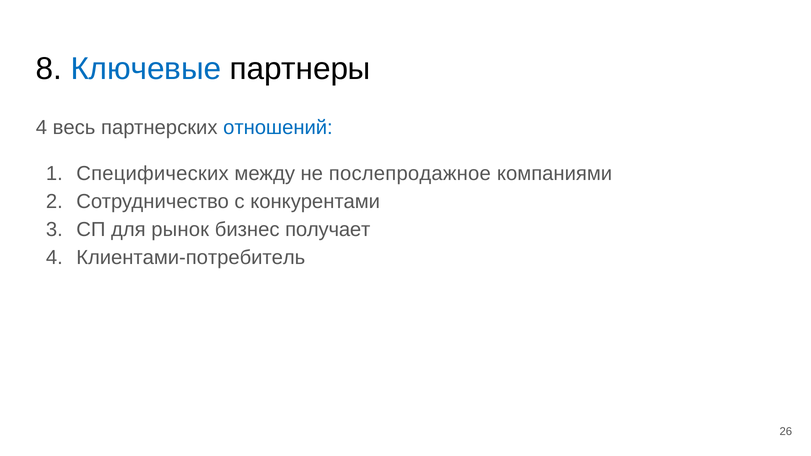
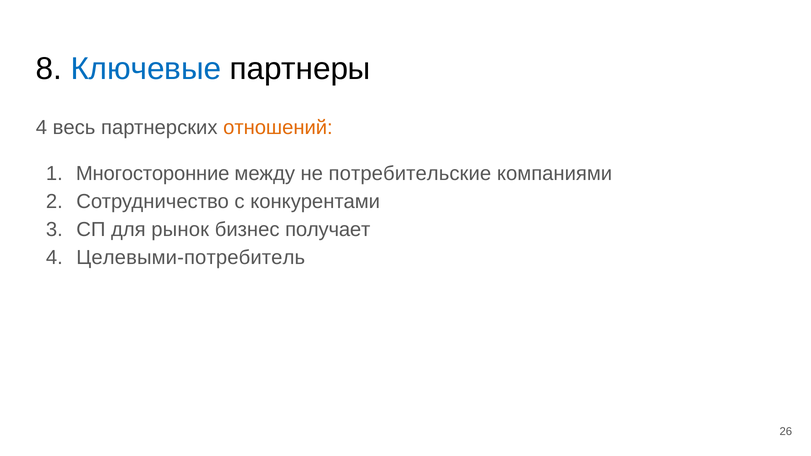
отношений colour: blue -> orange (278, 128)
Специфических: Специфических -> Многосторонние (153, 174)
послепродажное: послепродажное -> потребительские (410, 174)
Клиентами-потребитель: Клиентами-потребитель -> Целевыми-потребитель (191, 257)
